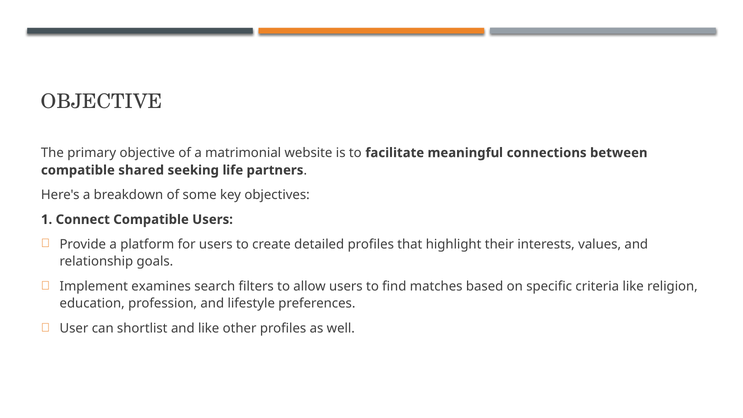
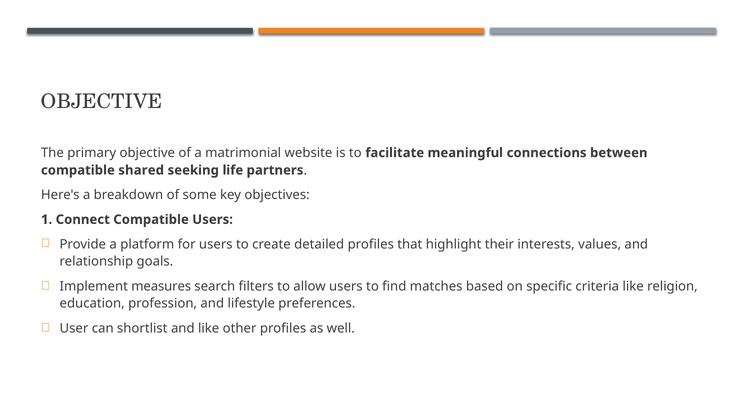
examines: examines -> measures (161, 286)
